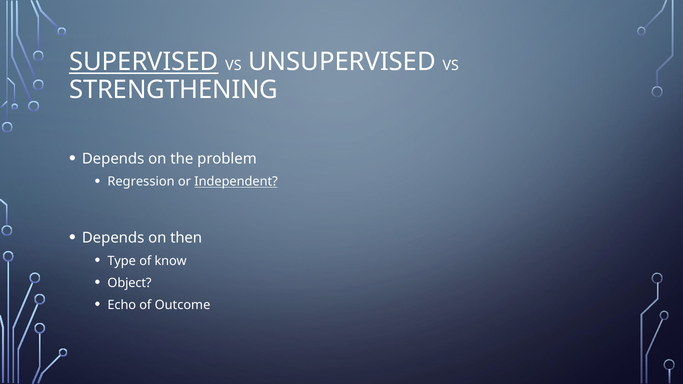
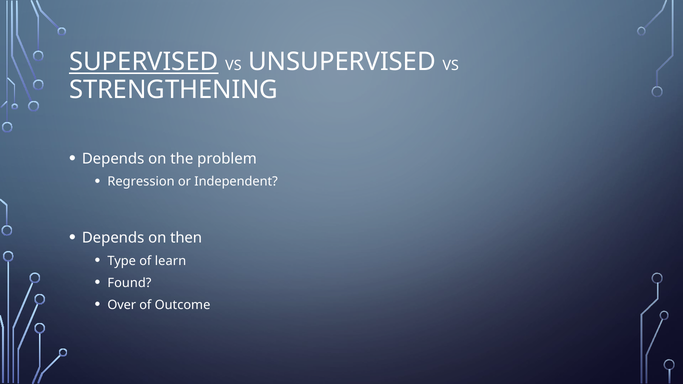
Independent underline: present -> none (236, 182)
know: know -> learn (170, 261)
Object: Object -> Found (129, 283)
Echo: Echo -> Over (122, 305)
